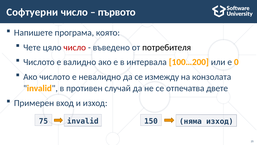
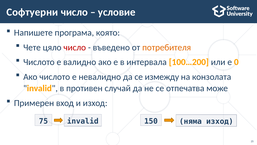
първото: първото -> условиe (117, 12)
потребителя colour: black -> orange (167, 47)
двете: двете -> може (217, 88)
